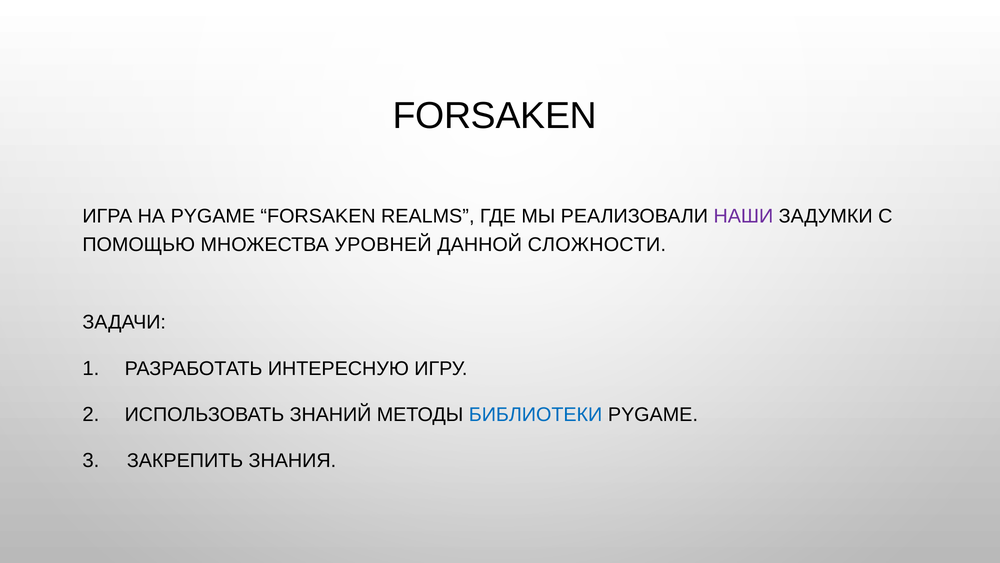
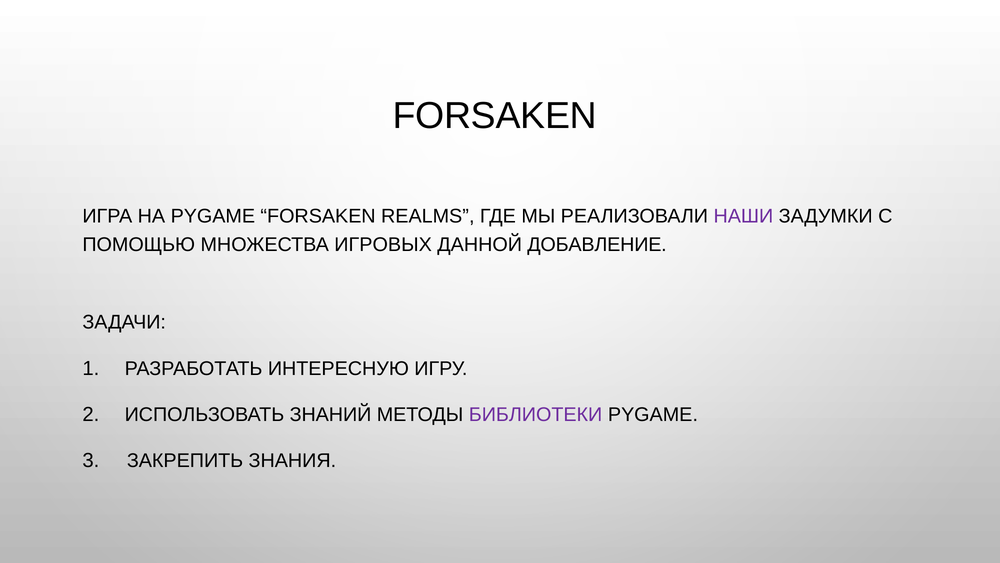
УРОВНЕЙ: УРОВНЕЙ -> ИГРОВЫХ (383, 244)
СЛОЖНОСТИ: СЛОЖНОСТИ -> ДОБАВЛЕНИЕ (597, 244)
БИБЛИОТЕКИ colour: blue -> purple (536, 414)
